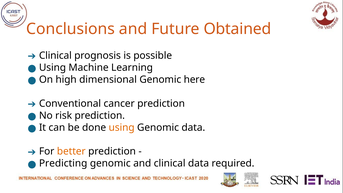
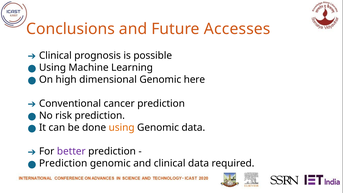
Obtained: Obtained -> Accesses (237, 29)
better colour: orange -> purple (71, 151)
Predicting: Predicting -> Prediction (63, 163)
